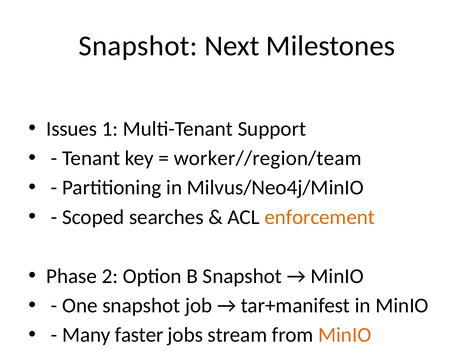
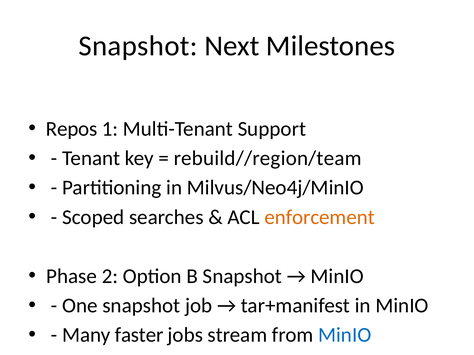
Issues: Issues -> Repos (72, 129)
worker//region/team: worker//region/team -> rebuild//region/team (268, 158)
MinIO colour: orange -> blue (345, 335)
